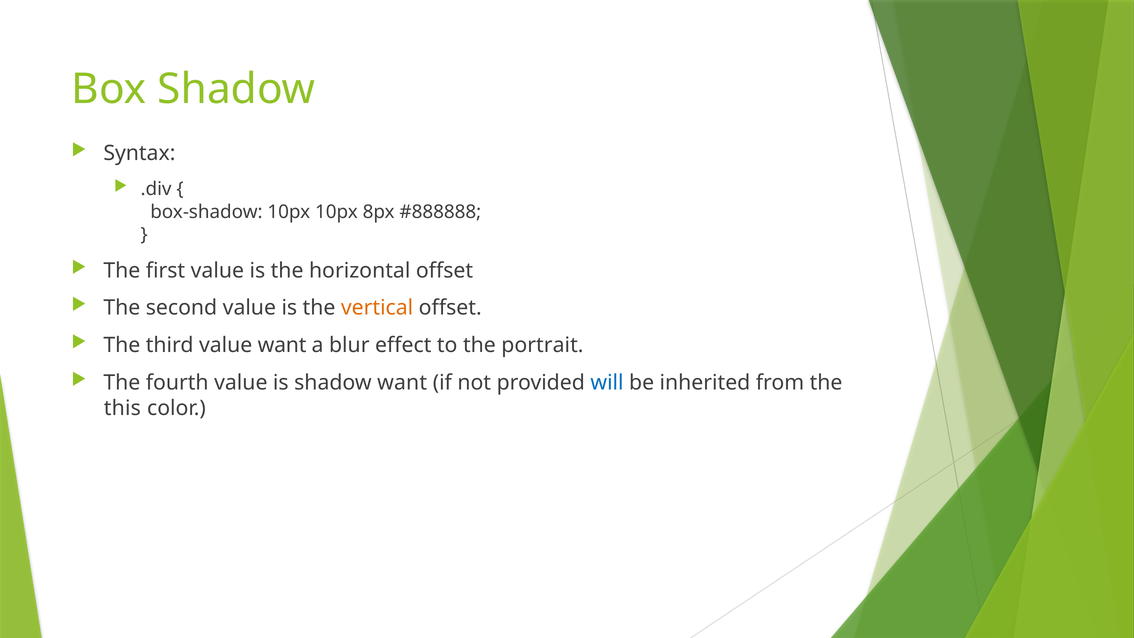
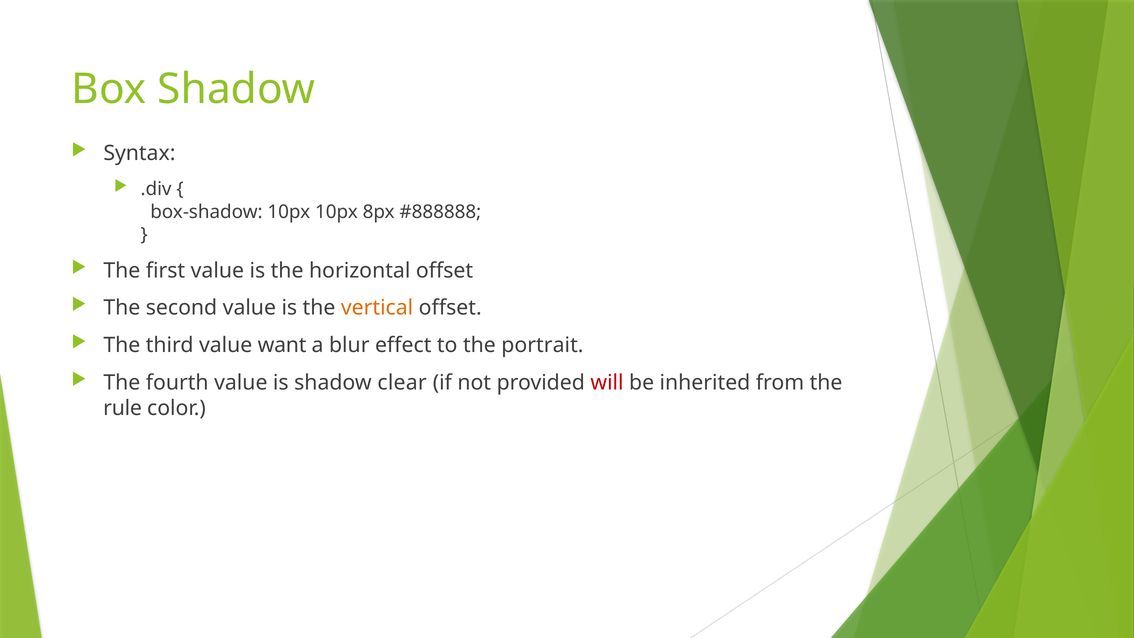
shadow want: want -> clear (402, 383)
will colour: blue -> red (607, 383)
this: this -> rule (123, 408)
